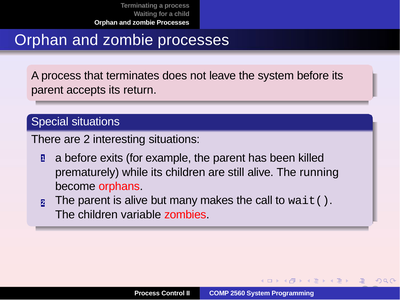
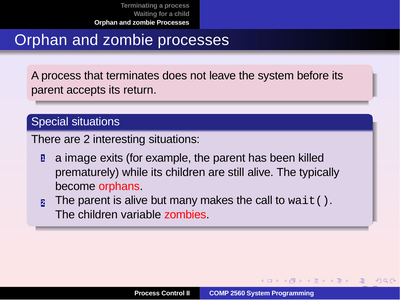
a before: before -> image (81, 158)
running: running -> typically (319, 172)
